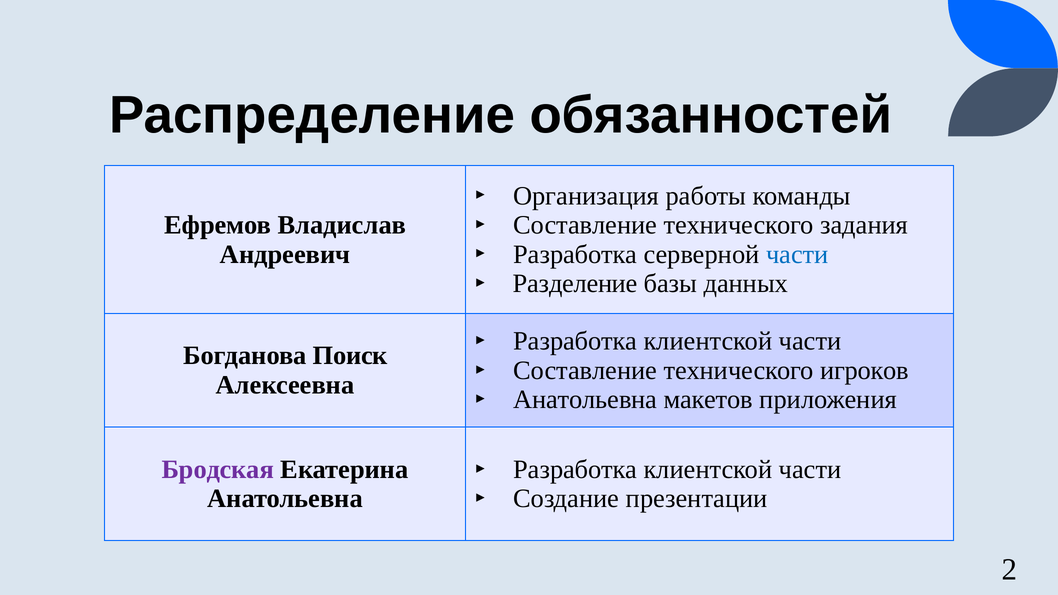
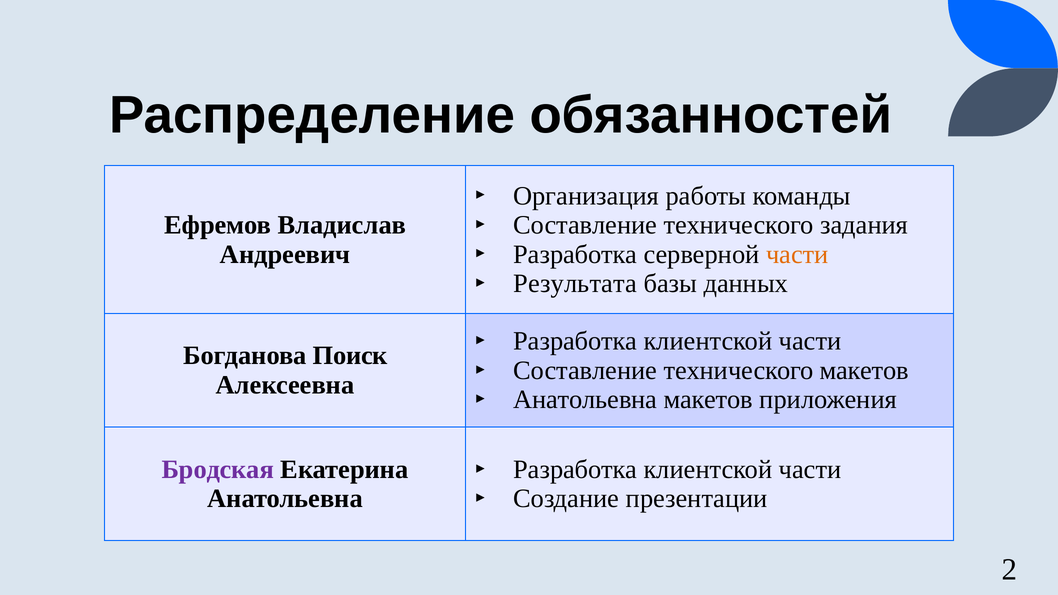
части colour: blue -> orange (797, 254)
Разделение: Разделение -> Результата (575, 284)
технического игроков: игроков -> макетов (864, 370)
